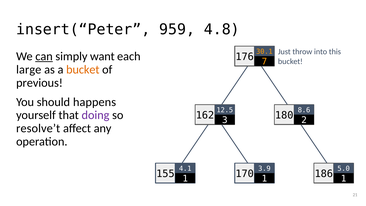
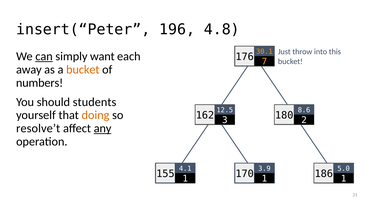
959: 959 -> 196 (177, 29)
large: large -> away (29, 69)
previous: previous -> numbers (40, 83)
happens: happens -> students (95, 102)
doing colour: purple -> orange (96, 115)
any underline: none -> present (103, 128)
